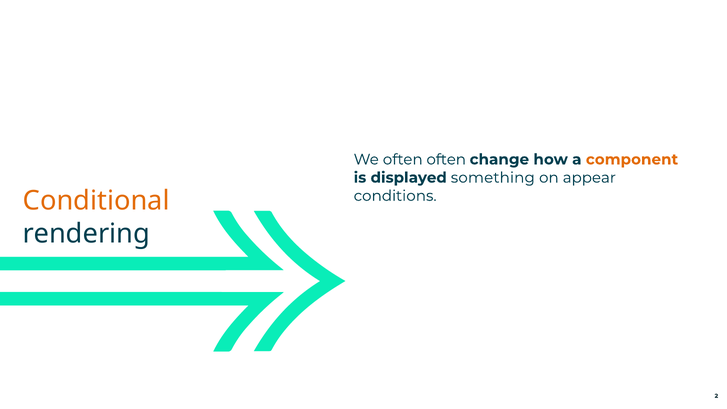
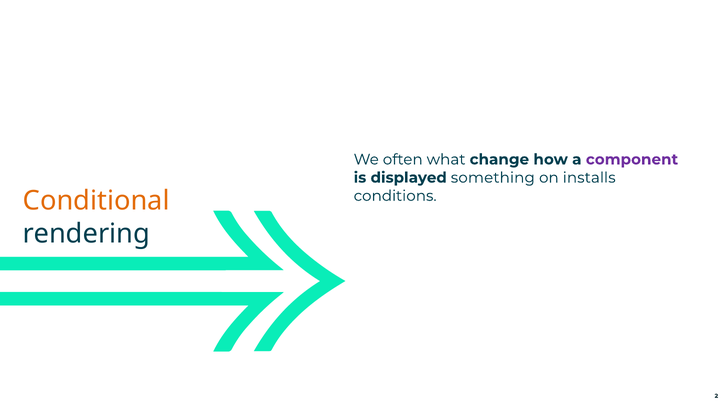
often often: often -> what (446, 159)
component colour: orange -> purple (632, 159)
appear: appear -> installs (589, 178)
